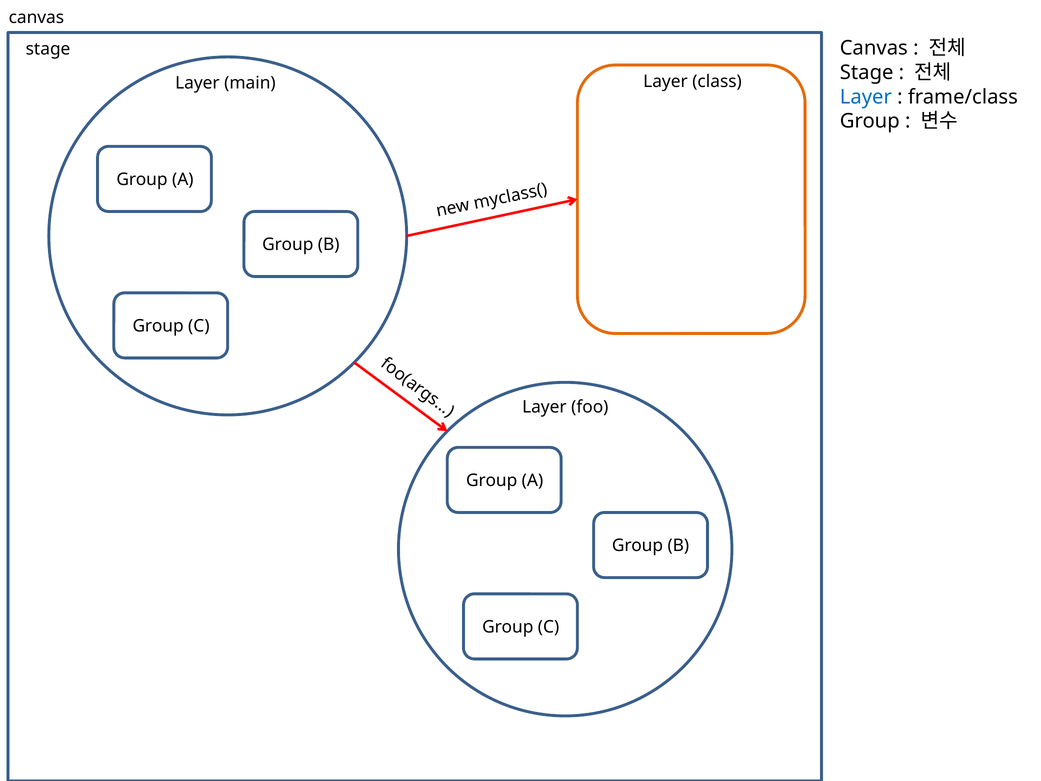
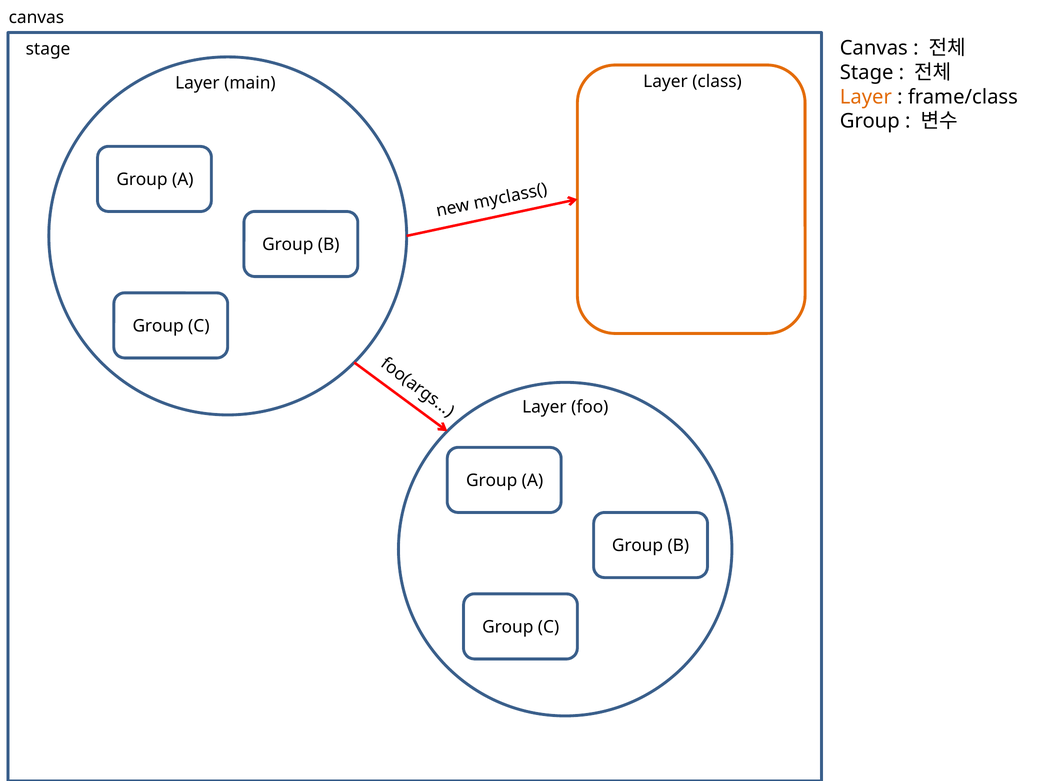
Layer colour: blue -> orange (866, 97)
